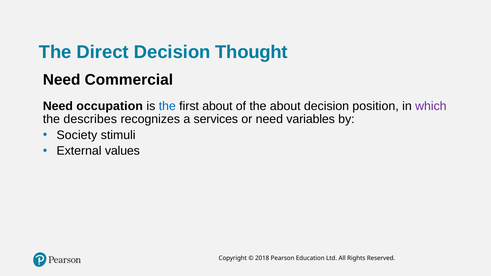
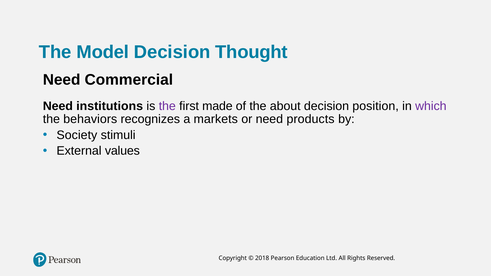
Direct: Direct -> Model (103, 52)
occupation: occupation -> institutions (110, 106)
the colour: blue -> purple (167, 106)
first about: about -> made (217, 106)
describes: describes -> behaviors (90, 119)
services: services -> markets (216, 119)
variables: variables -> products (311, 119)
